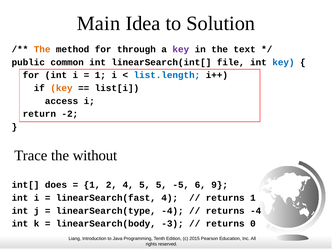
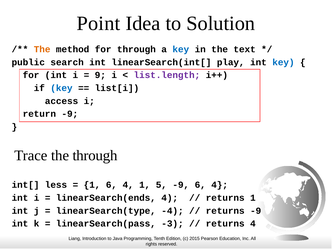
Main: Main -> Point (98, 24)
key colour: purple -> blue (181, 49)
common: common -> search (67, 62)
file: file -> play (231, 62)
1: 1 -> 9 (100, 75)
list.length colour: blue -> purple (167, 75)
key colour: orange -> blue (61, 88)
return -2: -2 -> -9 (70, 114)
the without: without -> through (95, 155)
does: does -> less (56, 185)
1 2: 2 -> 6 (111, 185)
4 5: 5 -> 1 (145, 185)
5 -5: -5 -> -9 (181, 185)
9: 9 -> 4 (220, 185)
linearSearch(fast: linearSearch(fast -> linearSearch(ends (106, 198)
returns -4: -4 -> -9 (256, 211)
linearSearch(body: linearSearch(body -> linearSearch(pass (106, 224)
returns 0: 0 -> 4 (253, 224)
